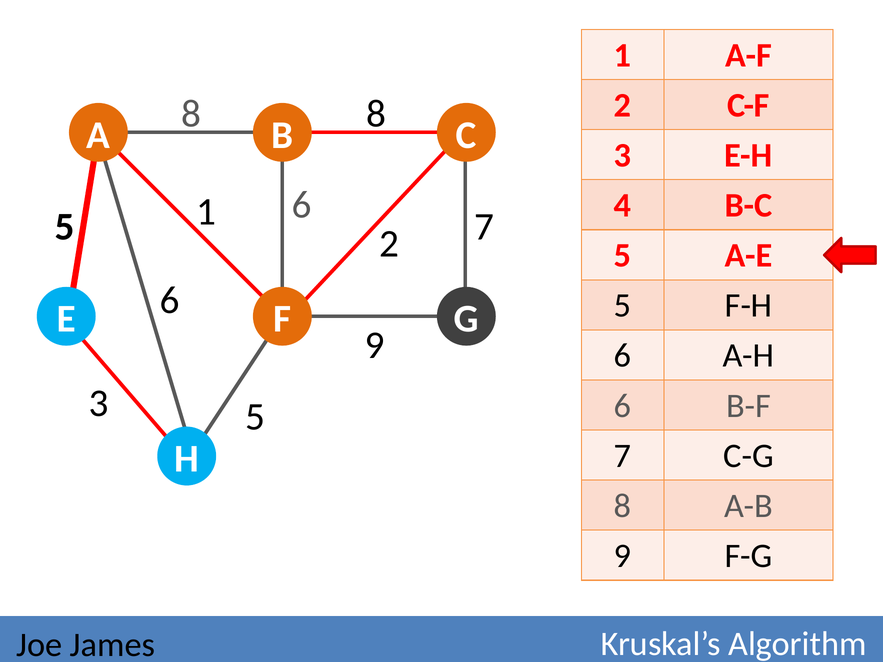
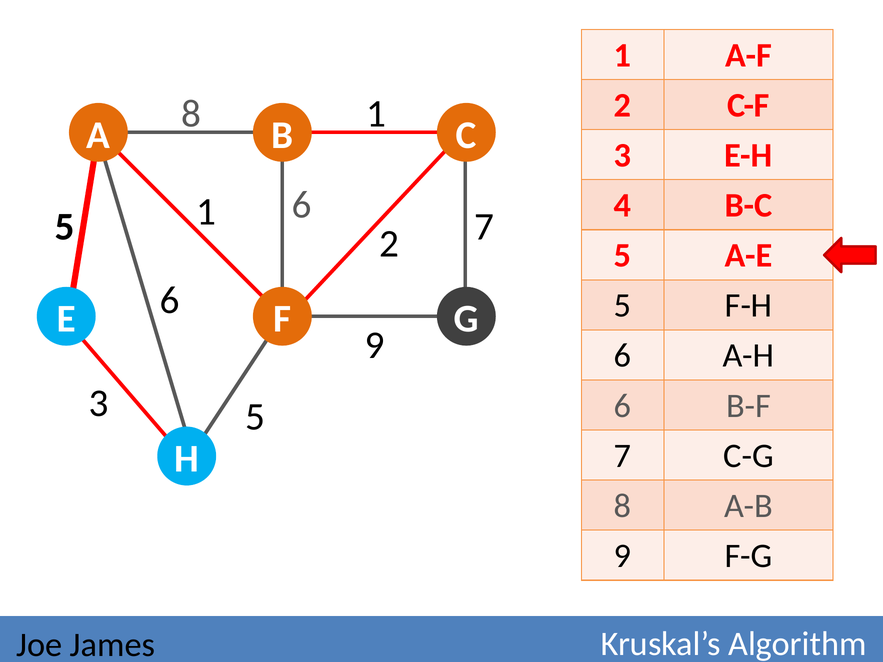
8 8: 8 -> 1 (376, 114)
